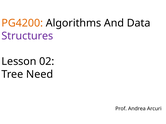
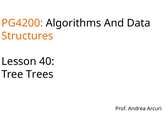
Structures colour: purple -> orange (27, 36)
02: 02 -> 40 (47, 62)
Need: Need -> Trees (40, 75)
